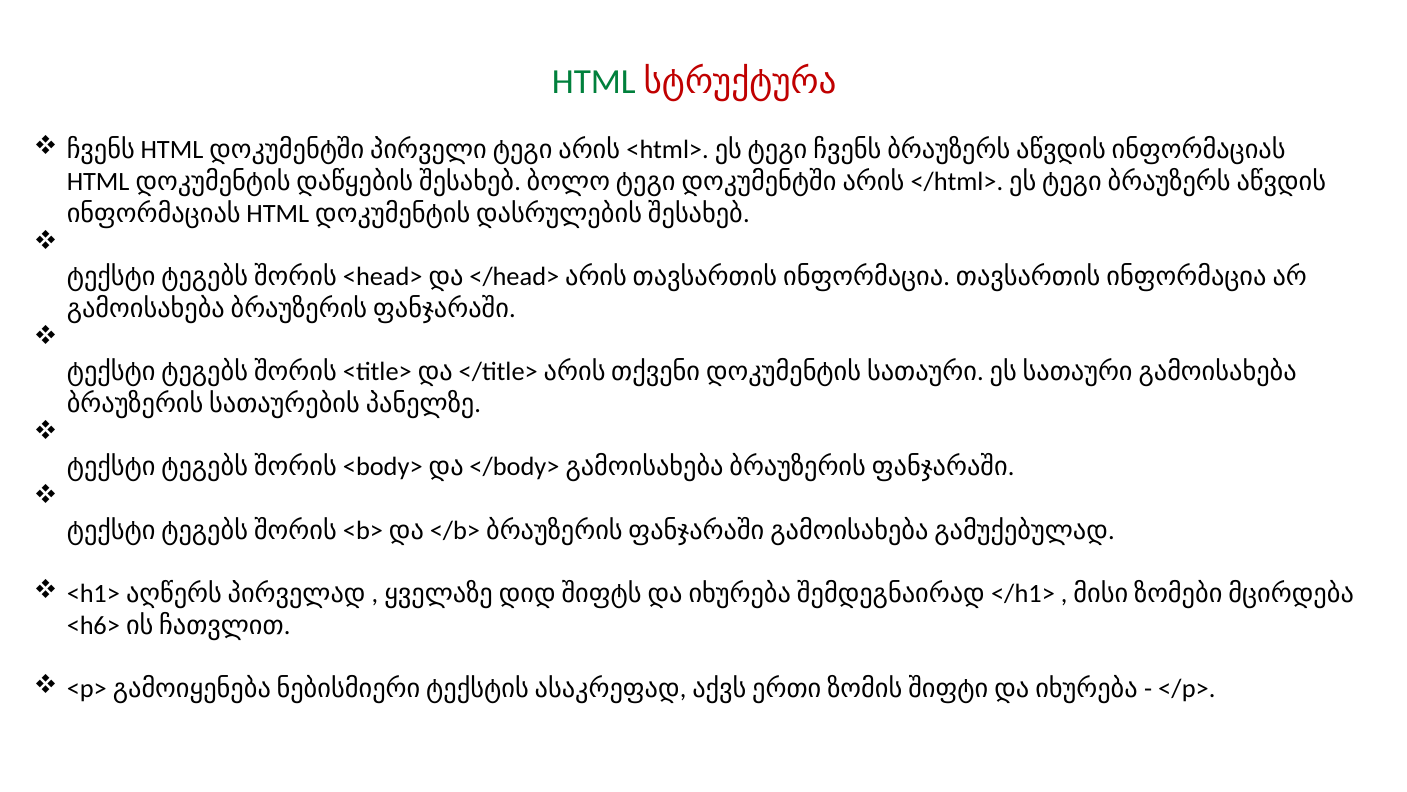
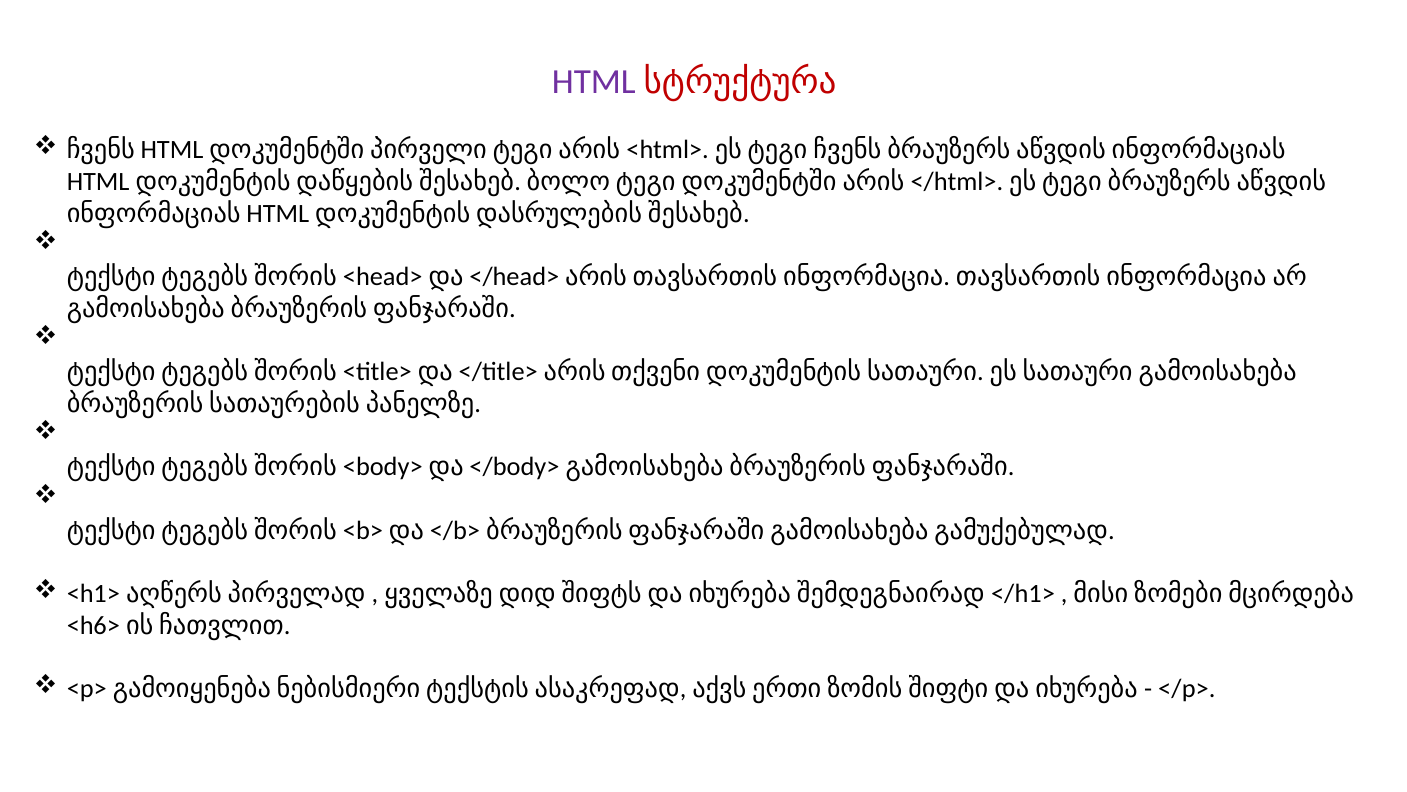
HTML colour: green -> purple (594, 82)
